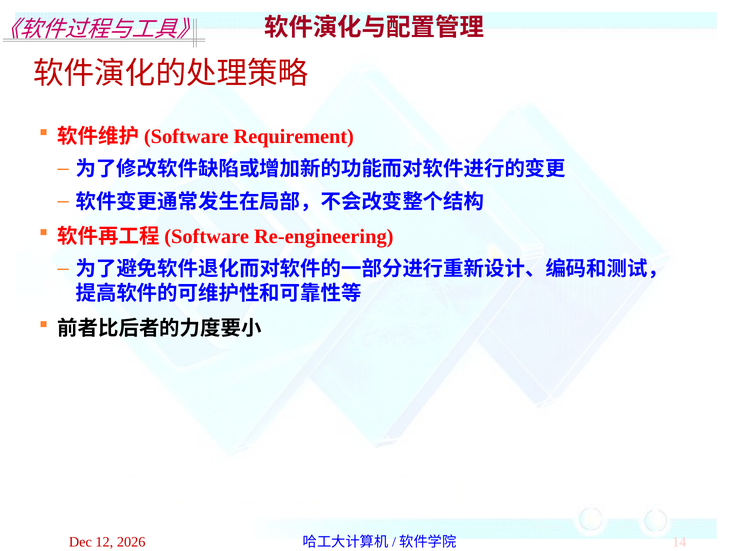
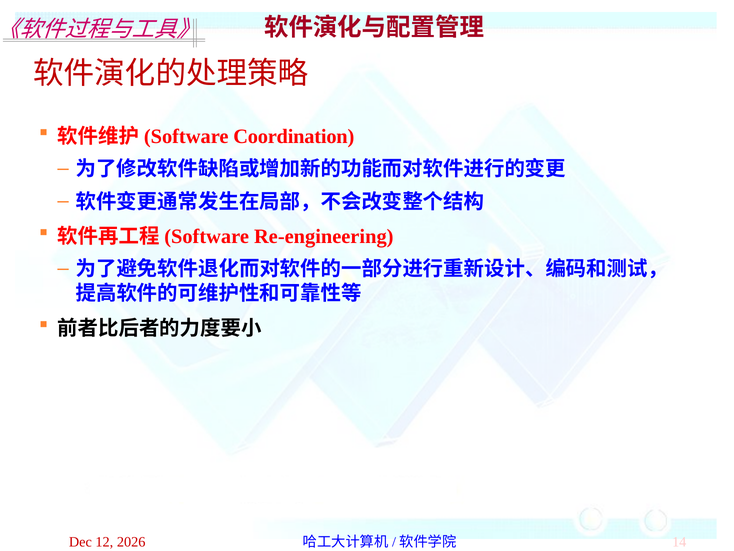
Requirement: Requirement -> Coordination (294, 136)
